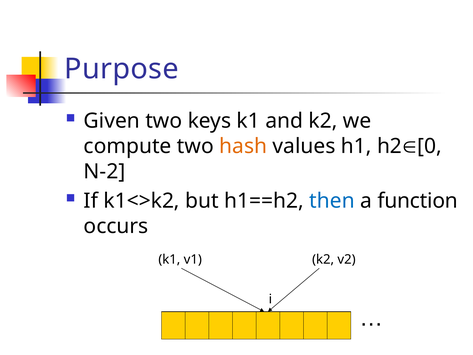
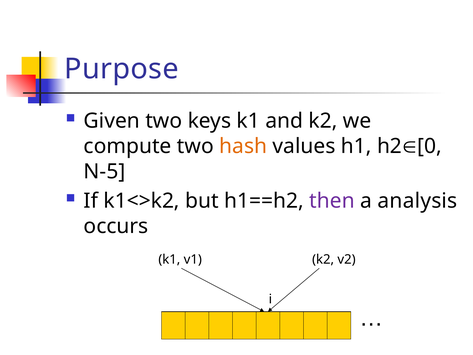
N-2: N-2 -> N-5 (104, 171)
then colour: blue -> purple (332, 201)
function: function -> analysis (417, 201)
